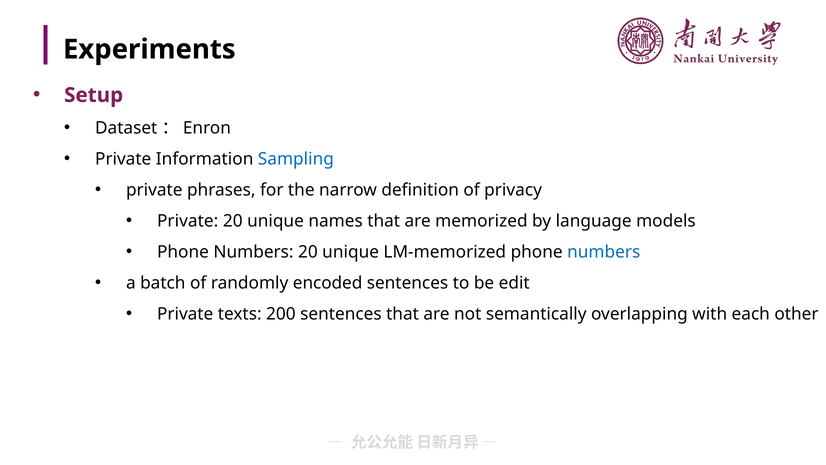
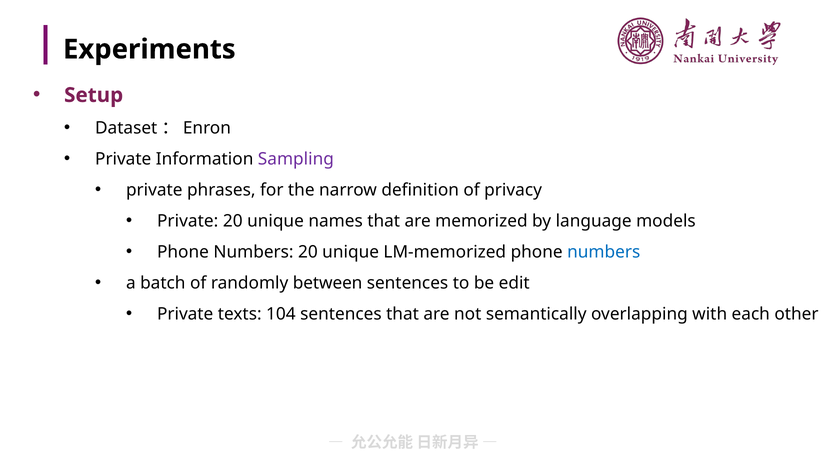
Sampling colour: blue -> purple (296, 159)
encoded: encoded -> between (328, 283)
200: 200 -> 104 (281, 314)
